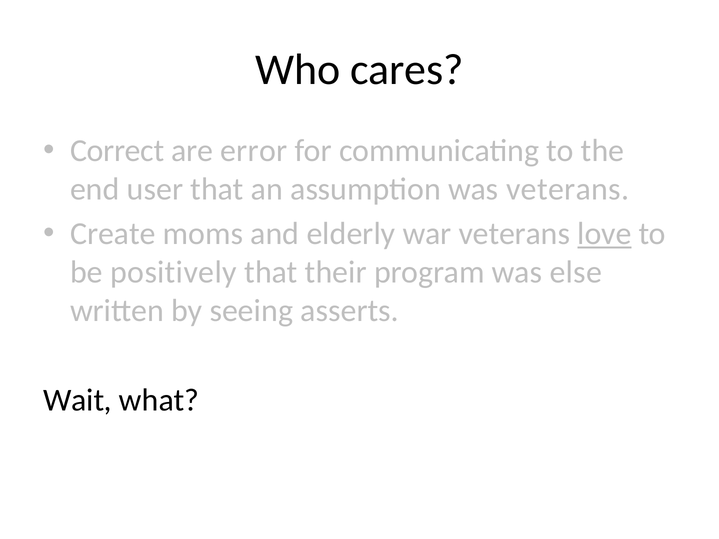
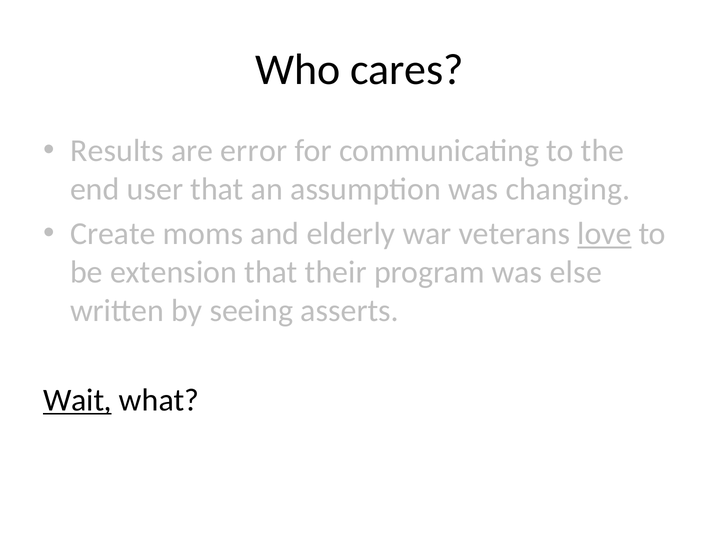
Correct: Correct -> Results (117, 151)
was veterans: veterans -> changing (568, 189)
positively: positively -> extension (174, 272)
Wait underline: none -> present (78, 400)
